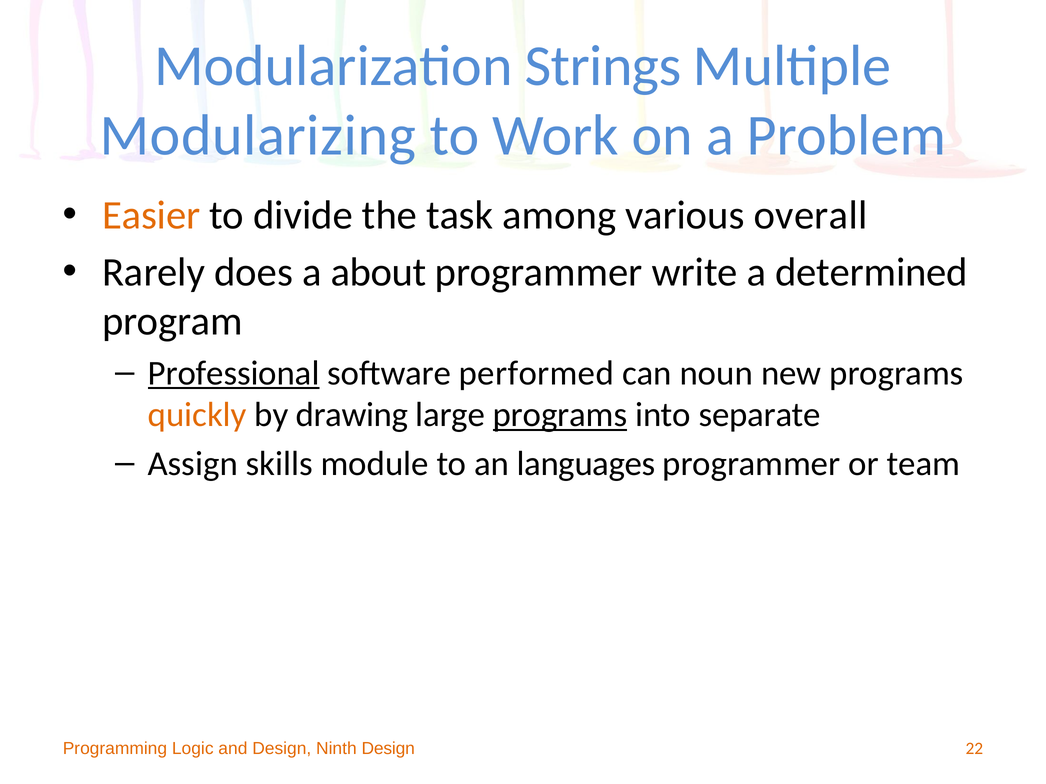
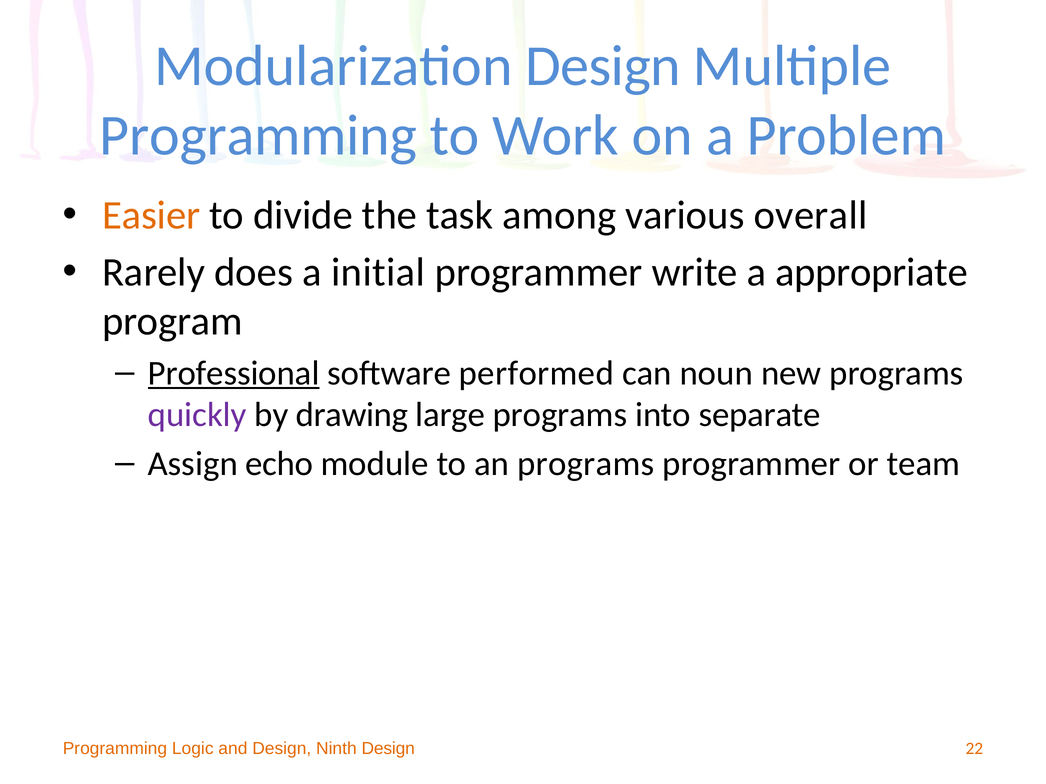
Modularization Strings: Strings -> Design (603, 66)
Modularizing: Modularizing -> Programming (258, 136)
about: about -> initial (378, 273)
determined: determined -> appropriate (872, 273)
quickly colour: orange -> purple (197, 415)
programs underline: present -> none (560, 415)
skills: skills -> echo (279, 464)
an languages: languages -> programs (586, 464)
